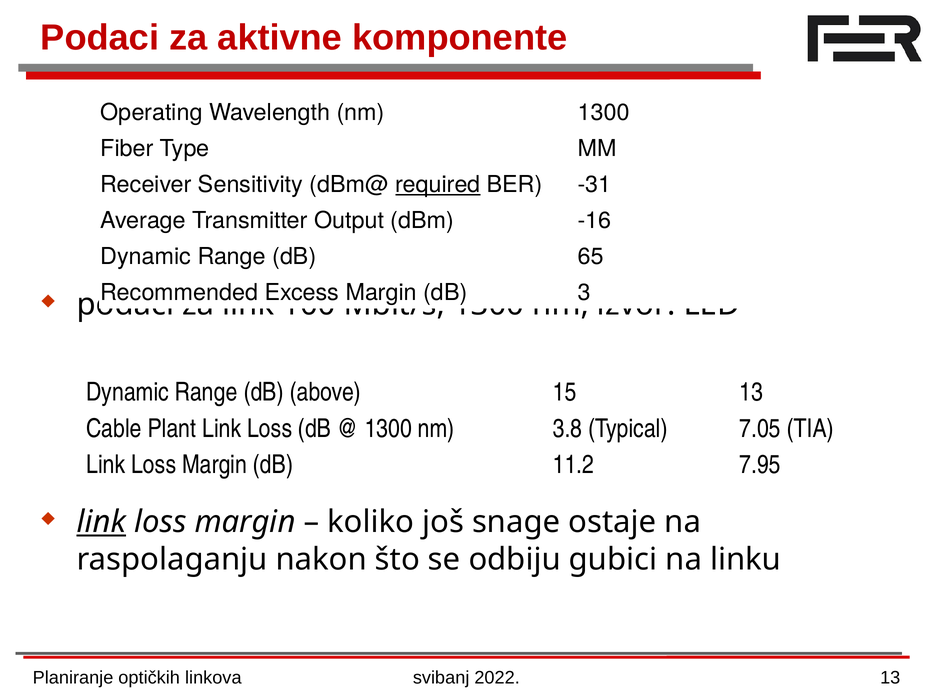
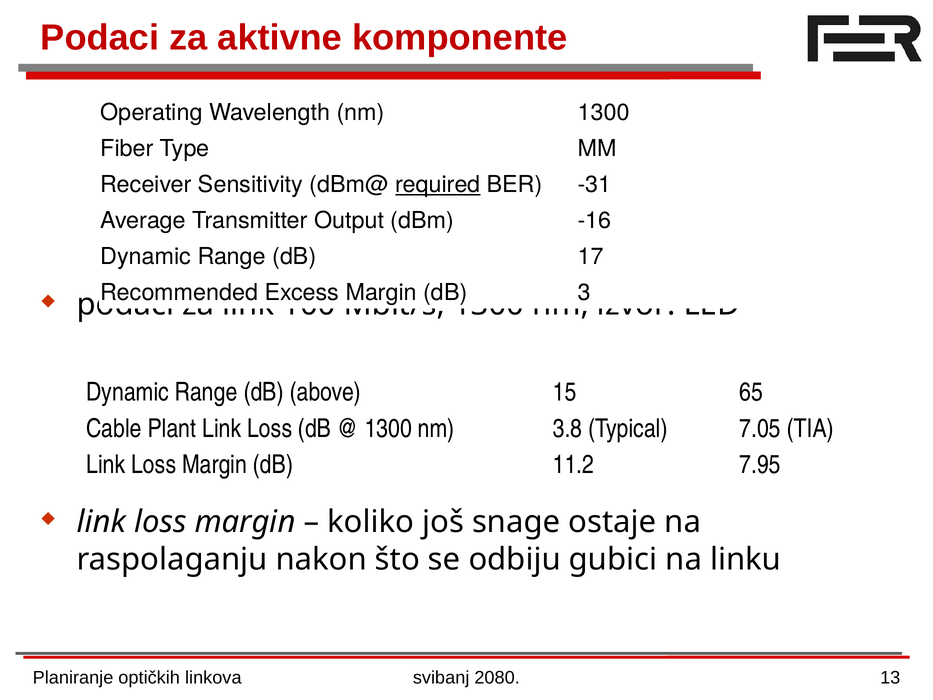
65: 65 -> 17 (591, 257)
15 13: 13 -> 65 (751, 392)
link underline: present -> none (101, 522)
2022: 2022 -> 2080 (497, 678)
